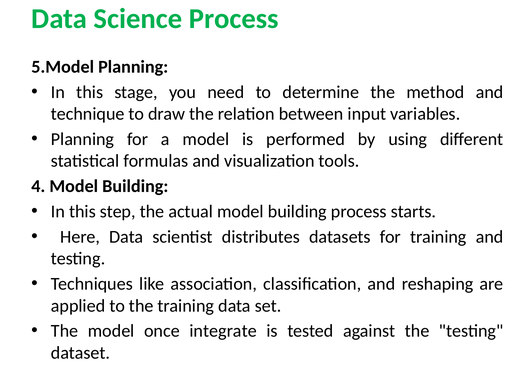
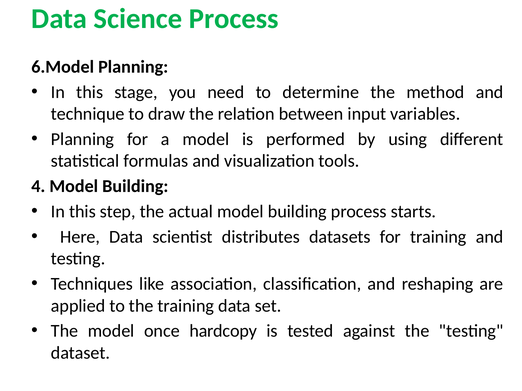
5.Model: 5.Model -> 6.Model (63, 67)
integrate: integrate -> hardcopy (223, 331)
